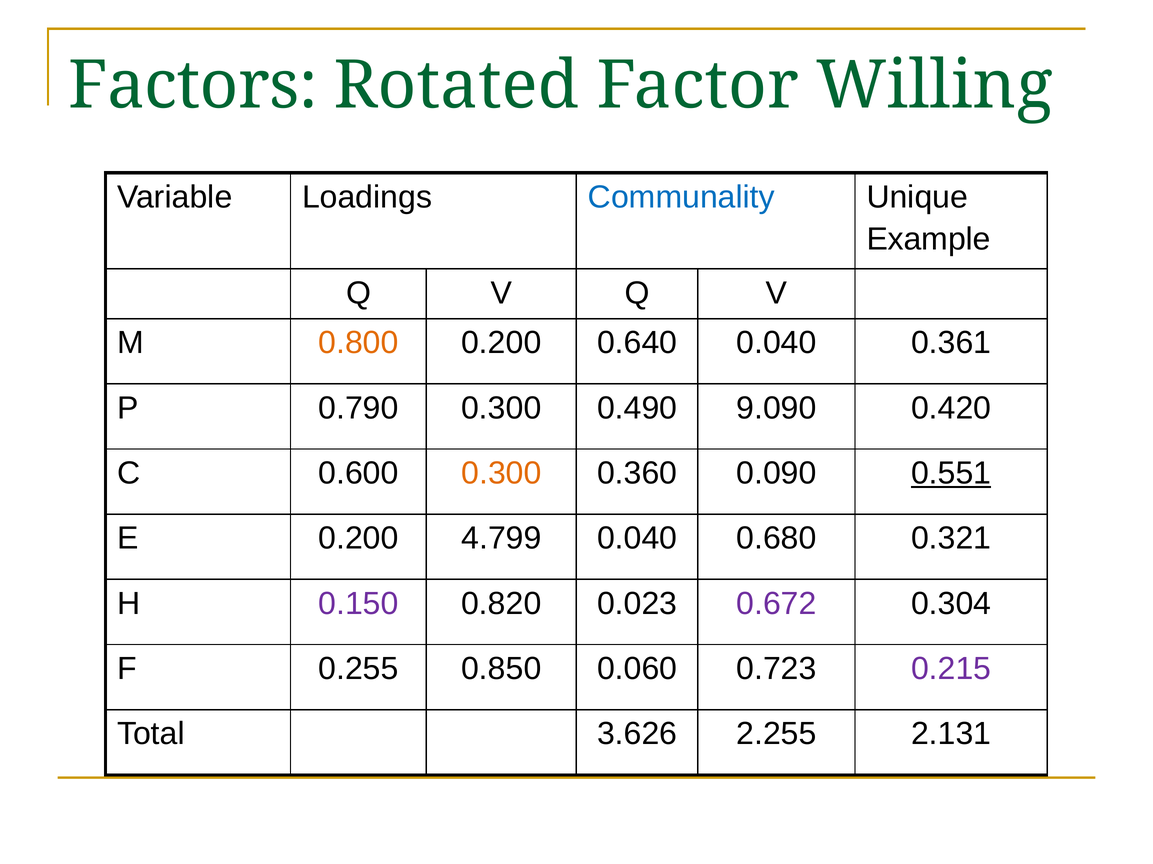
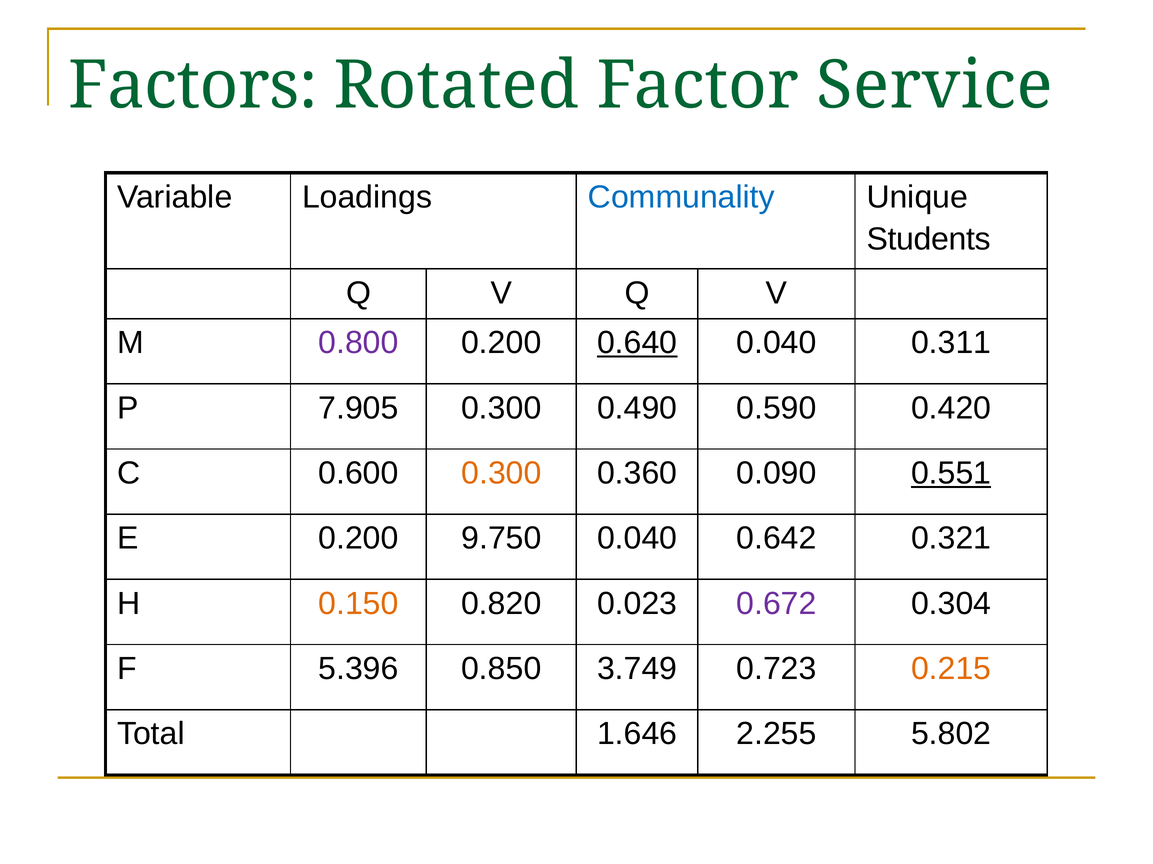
Willing: Willing -> Service (934, 86)
Example: Example -> Students (929, 239)
0.800 colour: orange -> purple (358, 343)
0.640 underline: none -> present (637, 343)
0.361: 0.361 -> 0.311 (951, 343)
0.790: 0.790 -> 7.905 (358, 408)
9.090: 9.090 -> 0.590 (777, 408)
4.799: 4.799 -> 9.750 (501, 539)
0.680: 0.680 -> 0.642 (777, 539)
0.150 colour: purple -> orange (358, 604)
0.255: 0.255 -> 5.396 (358, 669)
0.060: 0.060 -> 3.749 (637, 669)
0.215 colour: purple -> orange (951, 669)
3.626: 3.626 -> 1.646 (637, 735)
2.131: 2.131 -> 5.802 (951, 735)
